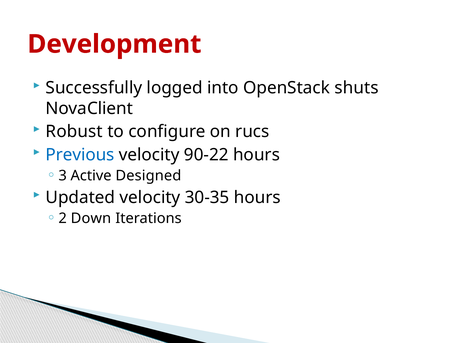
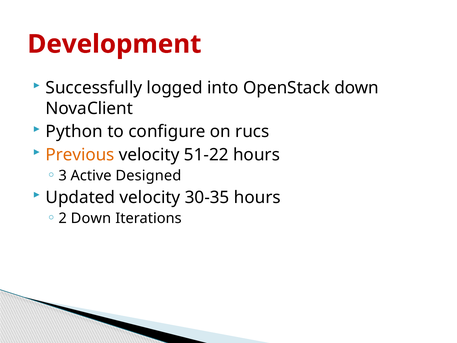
OpenStack shuts: shuts -> down (357, 88)
Robust: Robust -> Python (74, 131)
Previous colour: blue -> orange (80, 155)
90-22: 90-22 -> 51-22 (206, 155)
